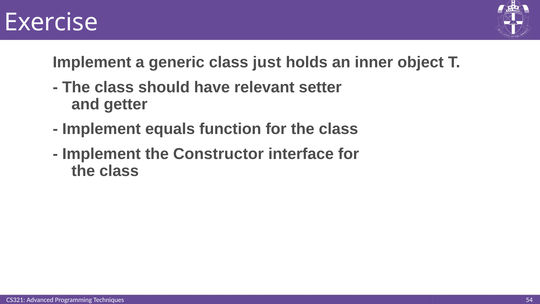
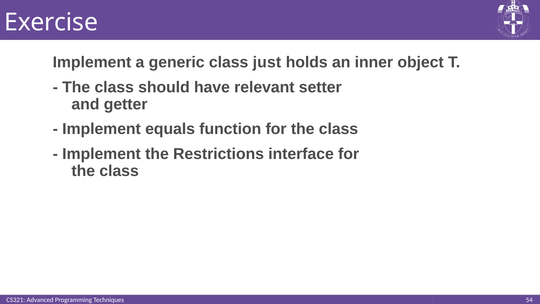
Constructor: Constructor -> Restrictions (219, 154)
